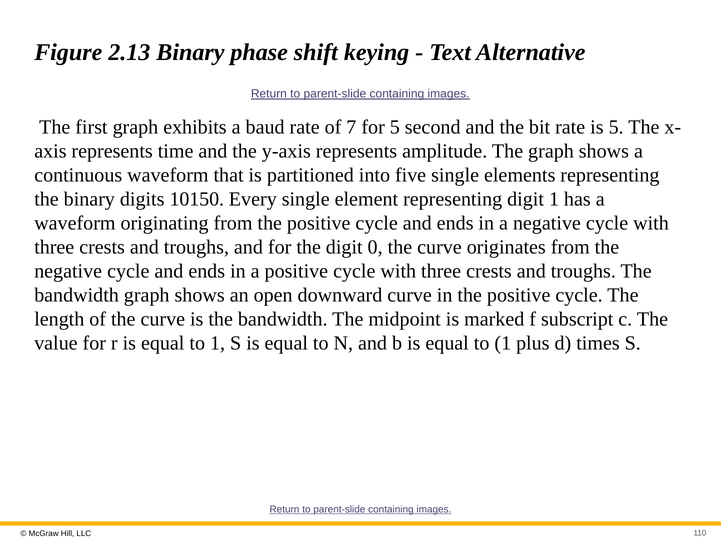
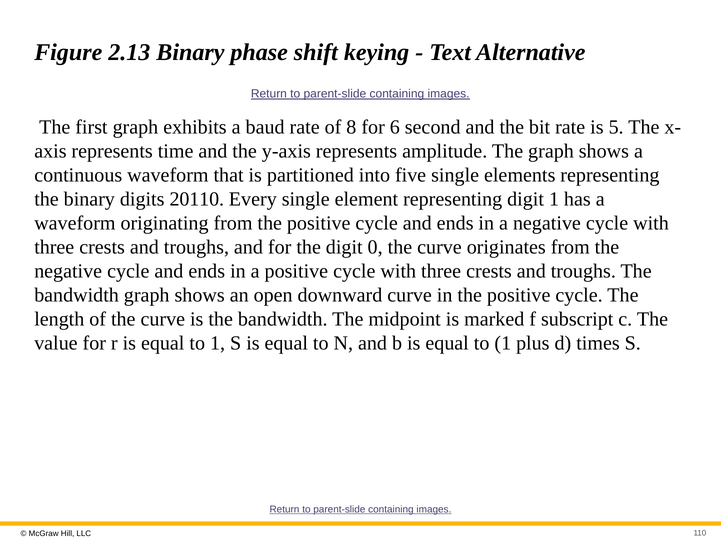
7: 7 -> 8 (351, 127)
for 5: 5 -> 6 (395, 127)
10150: 10150 -> 20110 (197, 199)
